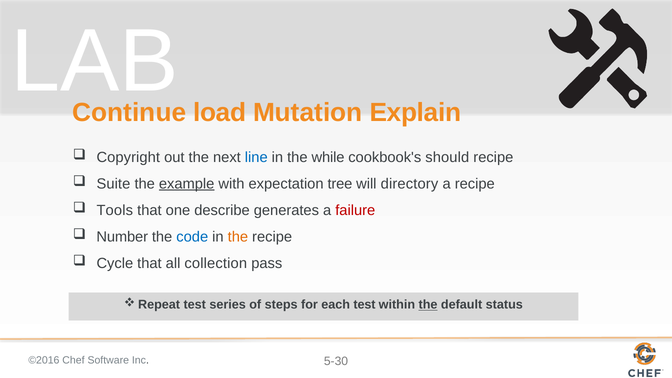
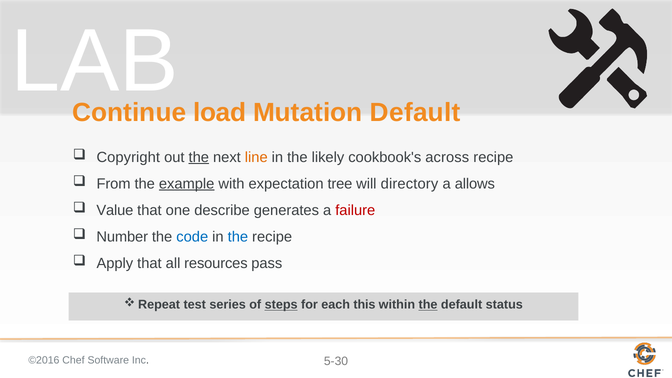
Mutation Explain: Explain -> Default (415, 113)
the underline: none -> present (199, 157)
line colour: blue -> orange (256, 157)
while: while -> likely (328, 157)
should: should -> across (447, 157)
Suite: Suite -> From (114, 184)
a recipe: recipe -> allows (475, 184)
Tools: Tools -> Value (115, 210)
the colour: orange -> blue (238, 237)
Cycle: Cycle -> Apply (115, 263)
collection: collection -> resources (216, 263)
steps underline: none -> present (281, 305)
each test: test -> this (364, 305)
